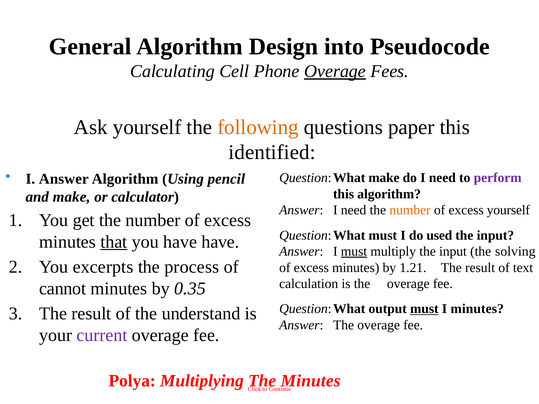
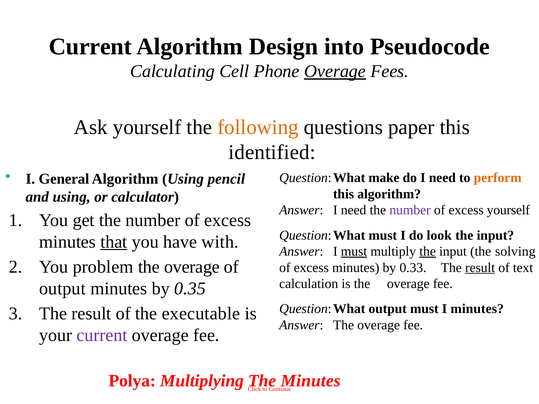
General: General -> Current (90, 47)
I Answer: Answer -> General (64, 179)
perform colour: purple -> orange (498, 178)
and make: make -> using (72, 197)
number colour: orange -> purple (410, 210)
used: used -> look (439, 235)
have have: have -> with (220, 242)
the underline: none -> present (428, 252)
excerpts: excerpts -> problem (103, 267)
process: process -> overage (192, 267)
1.21: 1.21 -> 0.33 (413, 268)
result underline: none -> present (480, 268)
cannot: cannot -> output (62, 289)
must underline: present -> none (424, 309)
understand: understand -> executable (201, 314)
